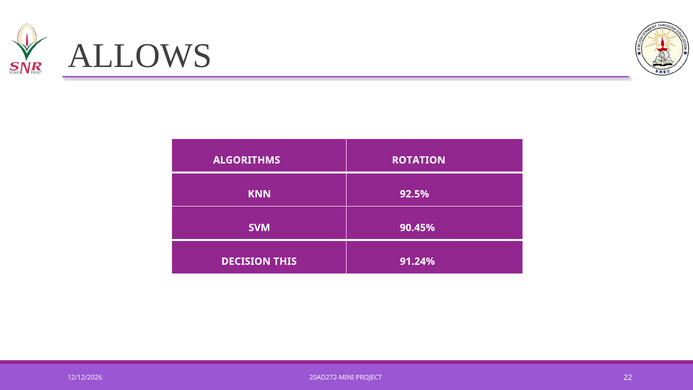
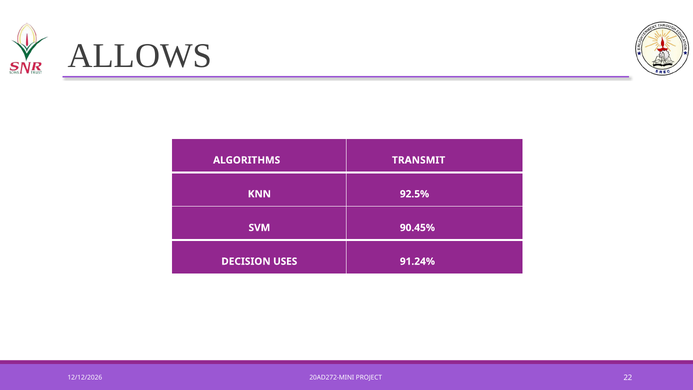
ROTATION: ROTATION -> TRANSMIT (419, 160)
THIS: THIS -> USES (285, 261)
